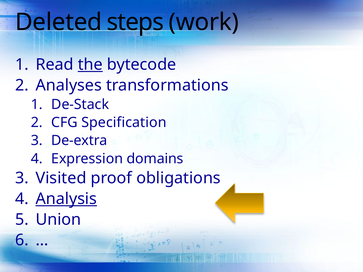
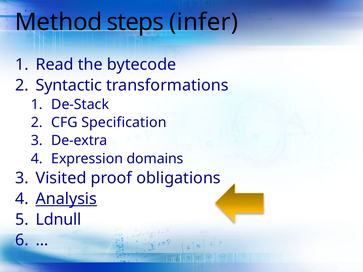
Deleted: Deleted -> Method (59, 22)
work: work -> infer (204, 22)
the underline: present -> none (90, 65)
Analyses: Analyses -> Syntactic (69, 85)
Union: Union -> Ldnull (58, 220)
